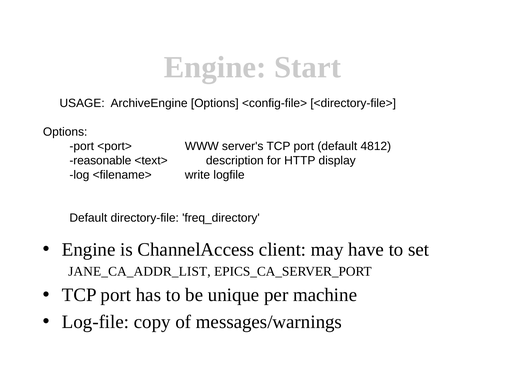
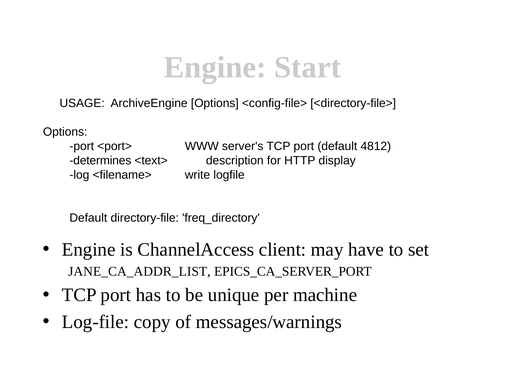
reasonable: reasonable -> determines (100, 160)
